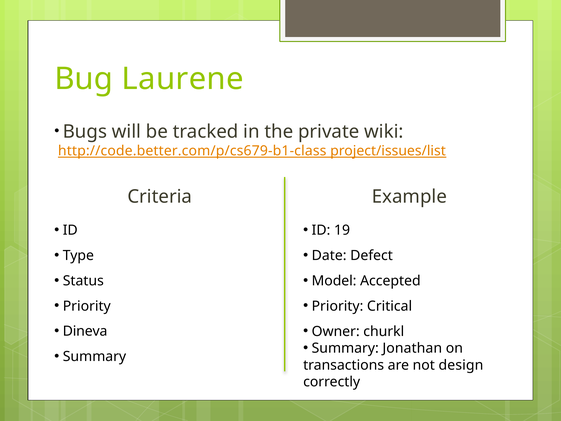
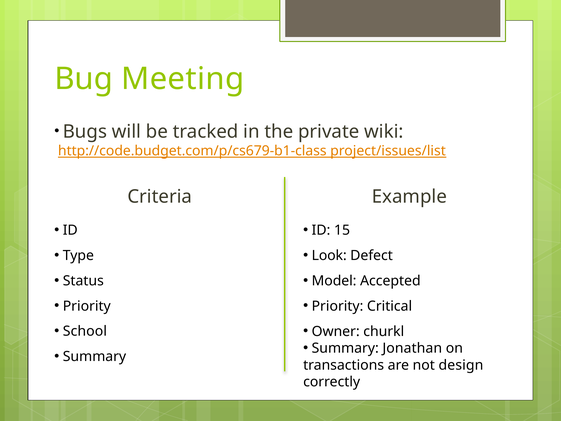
Laurene: Laurene -> Meeting (183, 79)
http://code.better.com/p/cs679-b1-class: http://code.better.com/p/cs679-b1-class -> http://code.budget.com/p/cs679-b1-class (192, 151)
19: 19 -> 15 (342, 230)
Date: Date -> Look (329, 255)
Dineva: Dineva -> School (85, 331)
